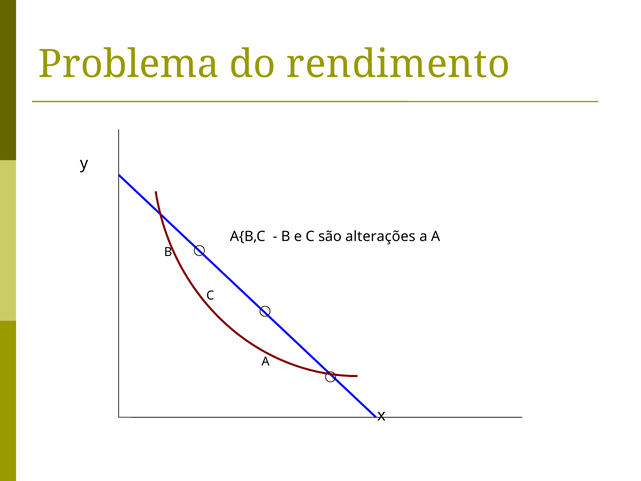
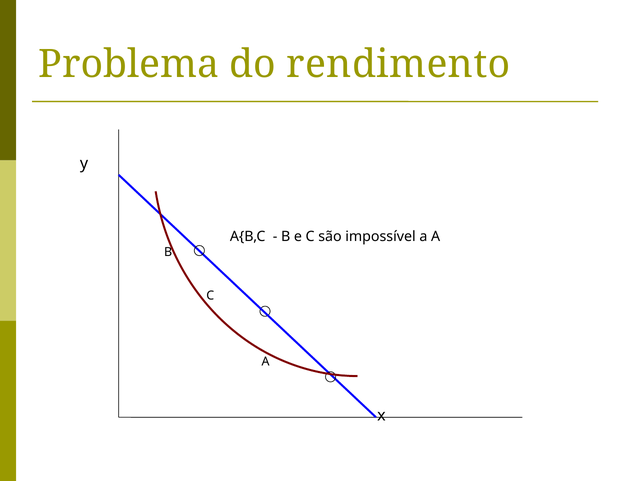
alterações: alterações -> impossível (380, 236)
